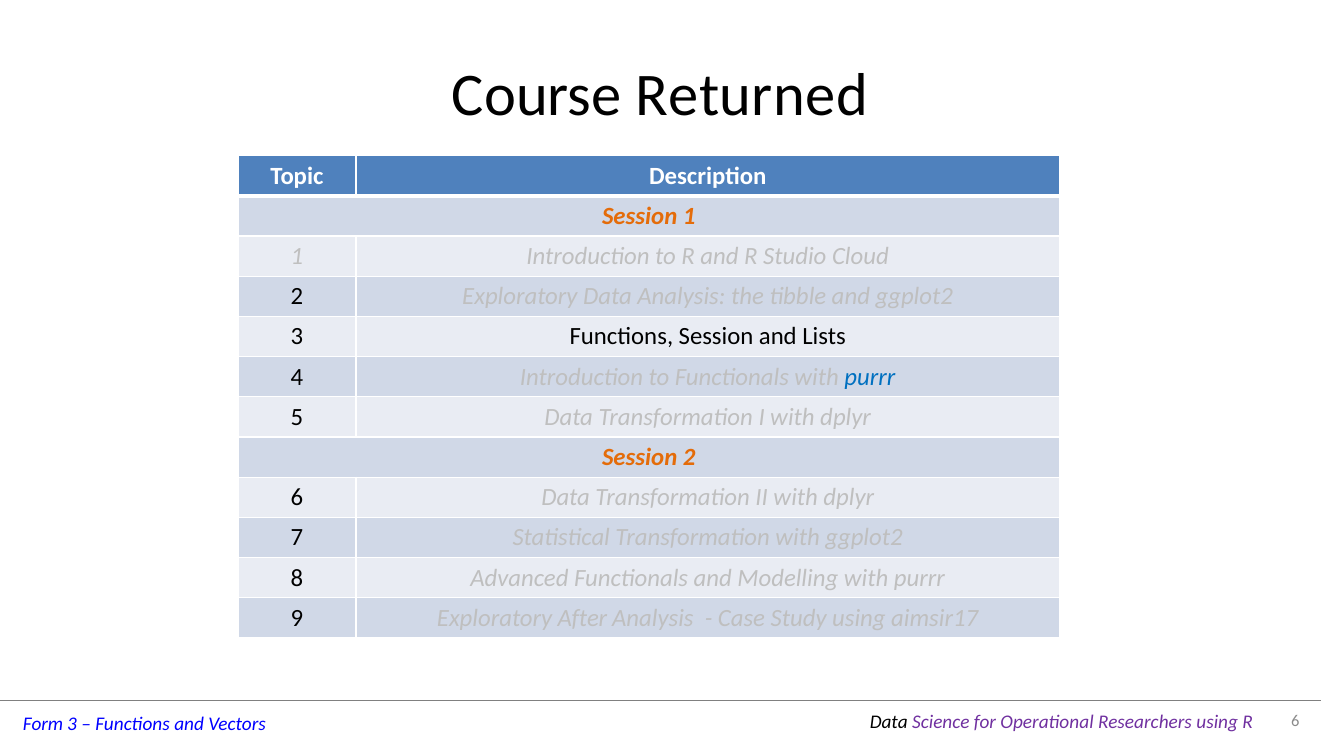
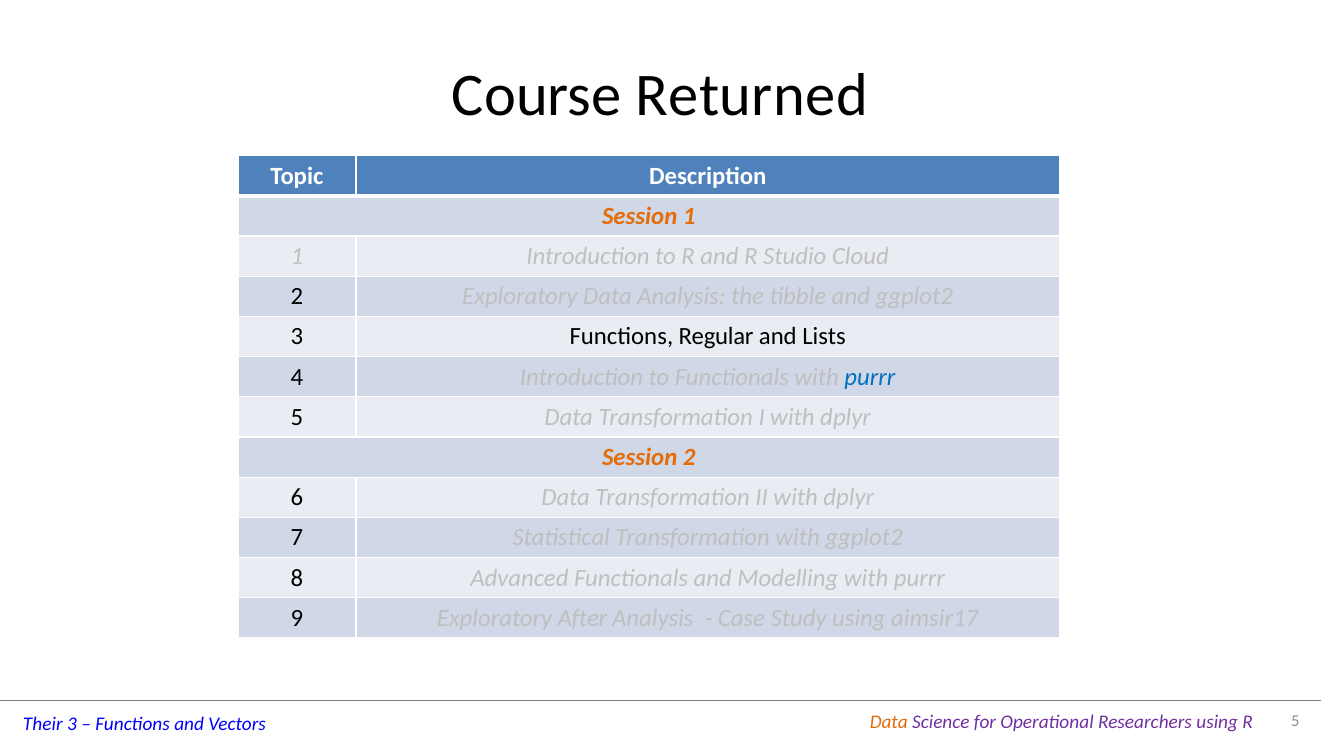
Functions Session: Session -> Regular (716, 337)
Form: Form -> Their (43, 724)
Data colour: black -> orange (889, 722)
R 6: 6 -> 5 (1295, 721)
